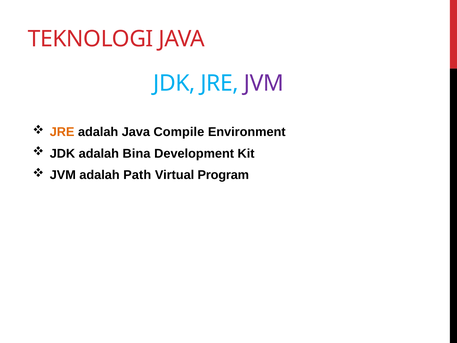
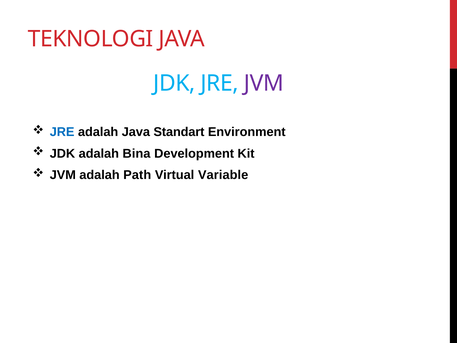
JRE colour: orange -> blue (62, 132)
Compile: Compile -> Standart (179, 132)
Program: Program -> Variable (223, 175)
